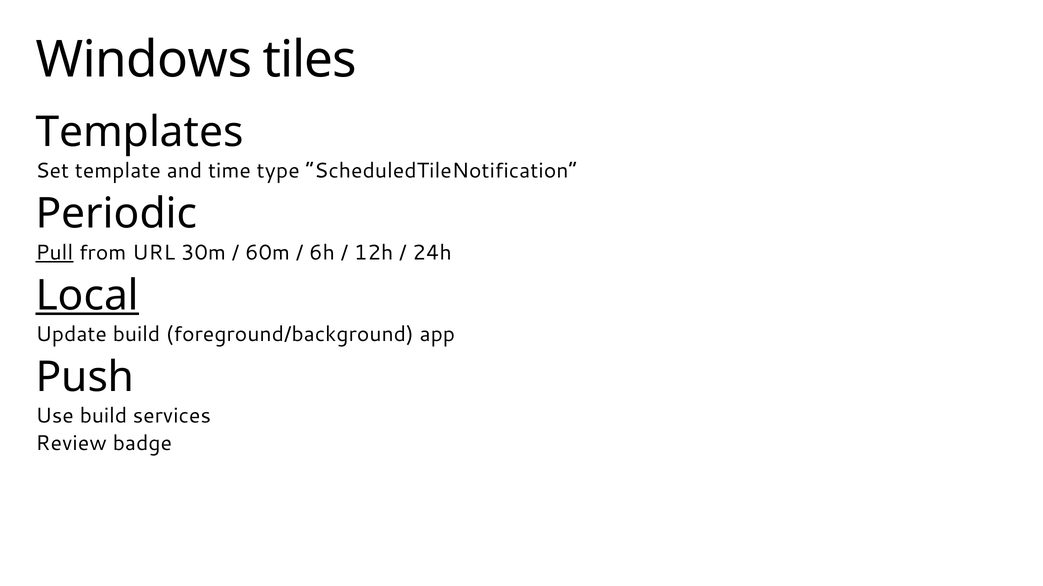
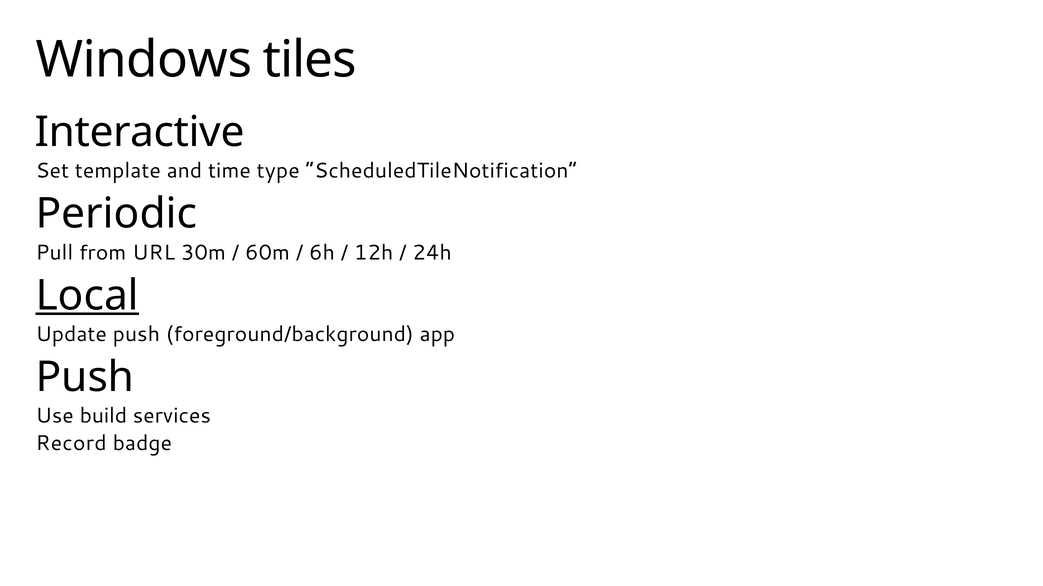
Templates: Templates -> Interactive (140, 132)
Pull underline: present -> none (54, 253)
Update build: build -> push (136, 335)
Review: Review -> Record (71, 444)
